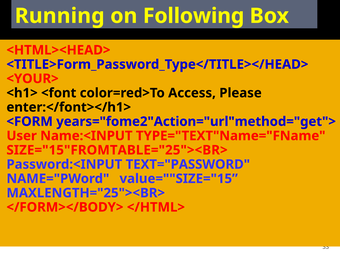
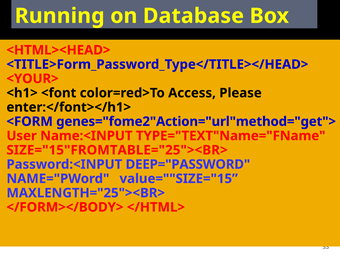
Following: Following -> Database (193, 16)
years="fome2"Action="url"method="get">: years="fome2"Action="url"method="get"> -> genes="fome2"Action="url"method="get"> (196, 122)
TEXT="PASSWORD: TEXT="PASSWORD -> DEEP="PASSWORD (188, 164)
